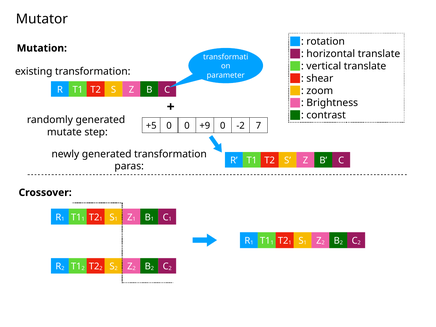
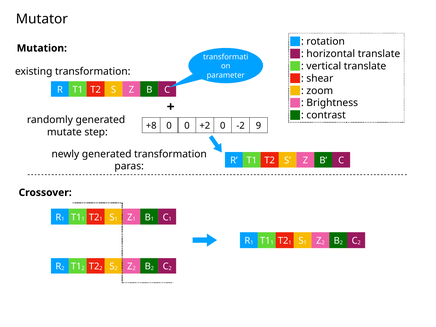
+5: +5 -> +8 (151, 126)
+9: +9 -> +2 (205, 126)
7: 7 -> 9 (258, 126)
